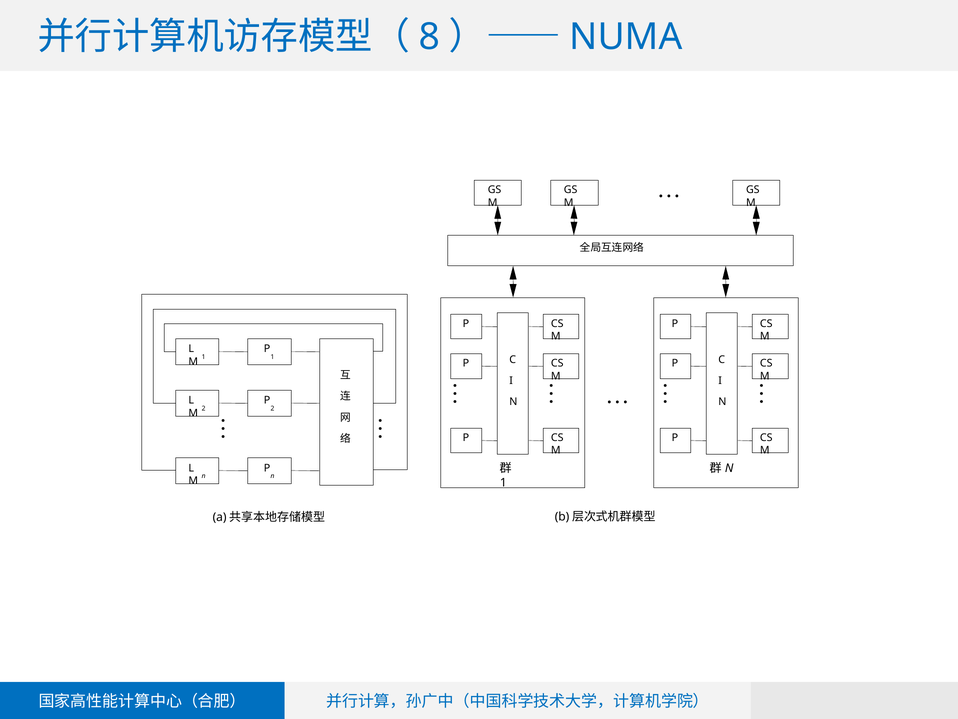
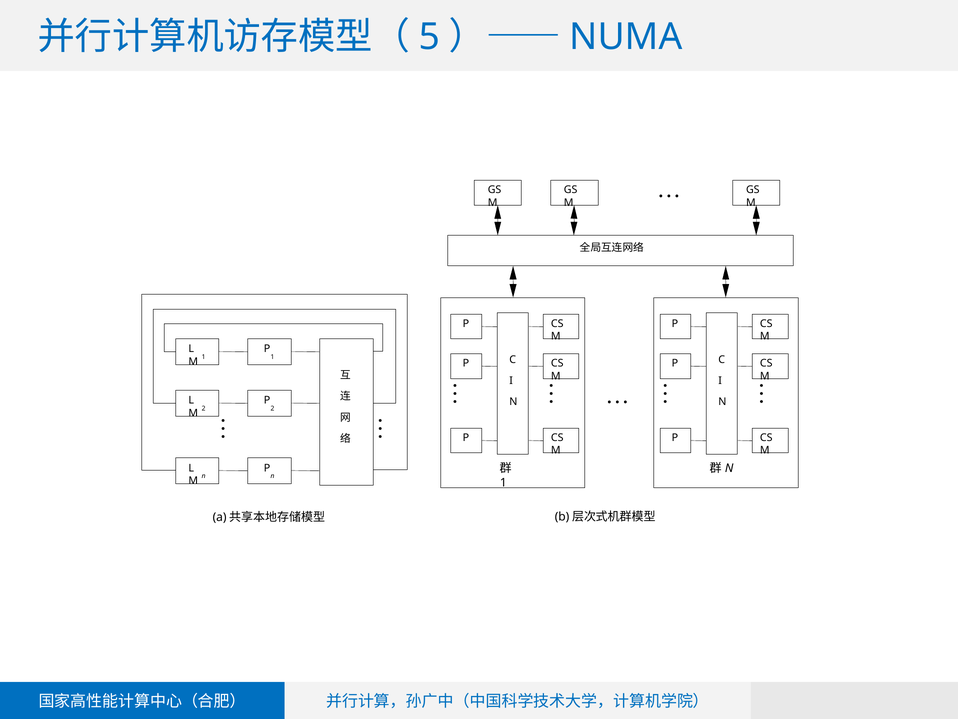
8: 8 -> 5 (429, 37)
